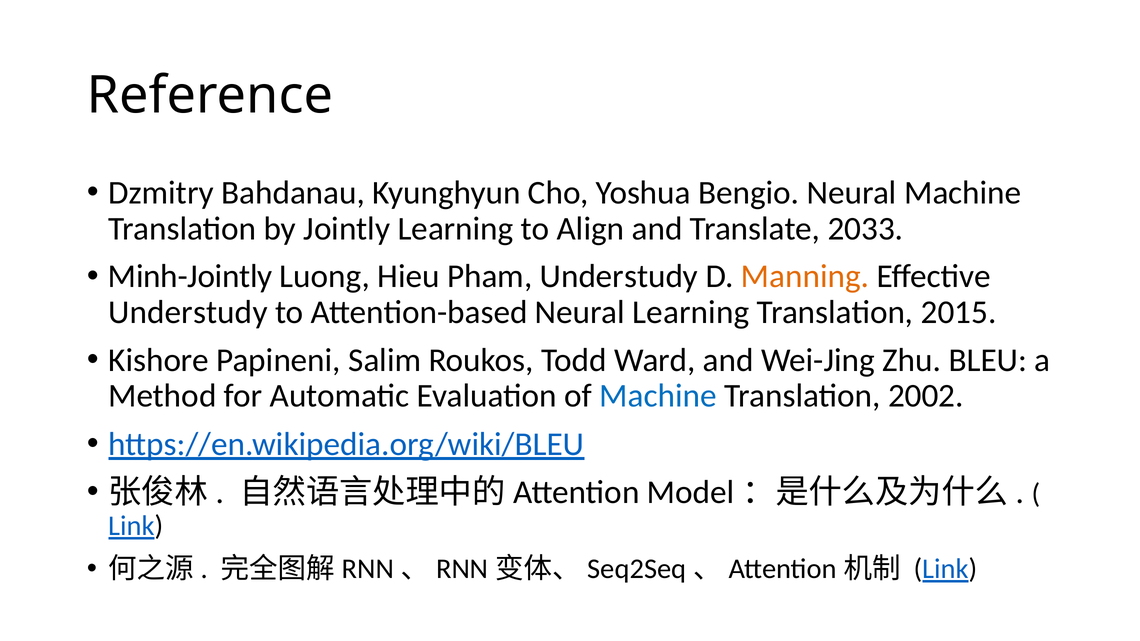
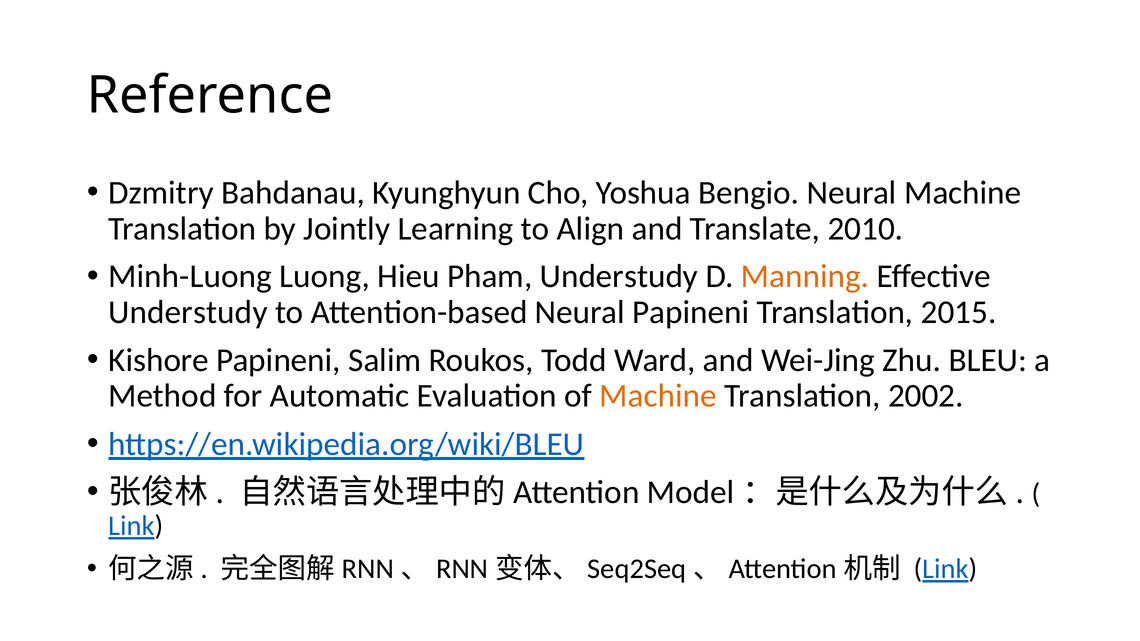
2033: 2033 -> 2010 (865, 229)
Minh-Jointly: Minh-Jointly -> Minh-Luong (190, 276)
Neural Learning: Learning -> Papineni (691, 312)
Machine colour: blue -> orange (658, 396)
